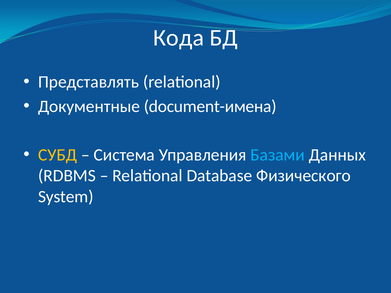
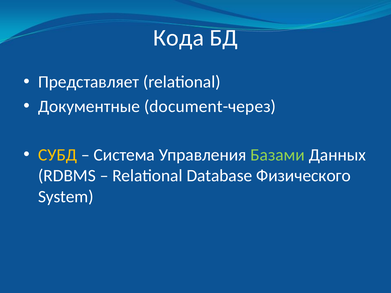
Представлять: Представлять -> Представляет (89, 82)
document-имена: document-имена -> document-через (210, 106)
Базами colour: light blue -> light green (278, 155)
